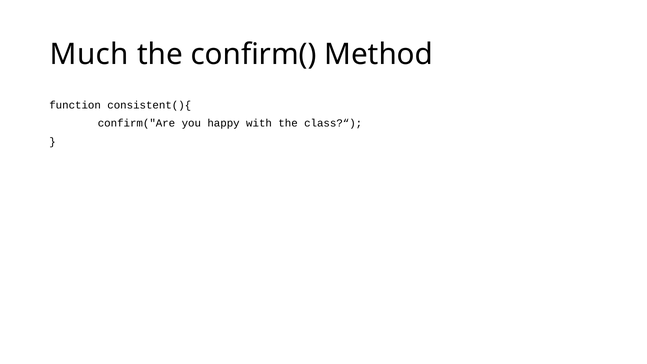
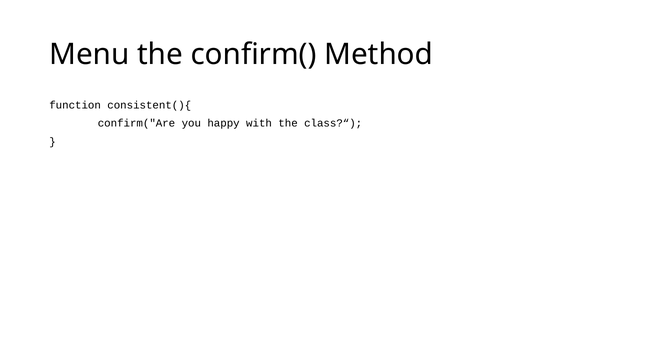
Much: Much -> Menu (89, 54)
